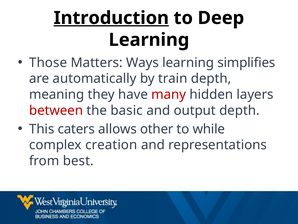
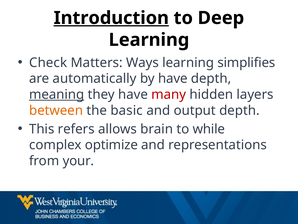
Those: Those -> Check (48, 63)
by train: train -> have (173, 78)
meaning underline: none -> present (57, 94)
between colour: red -> orange (56, 110)
caters: caters -> refers (76, 129)
other: other -> brain (157, 129)
creation: creation -> optimize (111, 145)
best: best -> your (78, 161)
